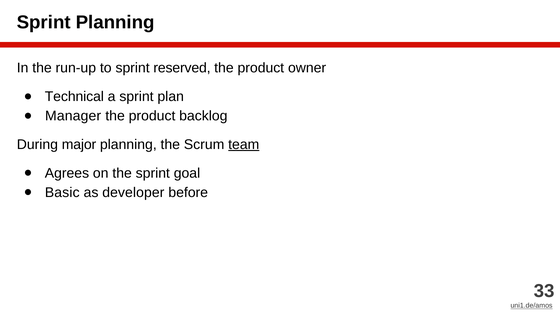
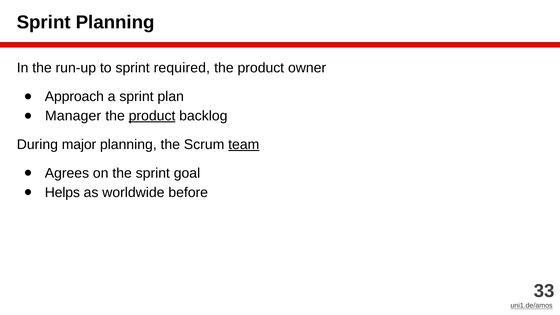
reserved: reserved -> required (182, 68)
Technical: Technical -> Approach (74, 97)
product underline: none -> present (152, 116)
Basic: Basic -> Helps (62, 192)
developer: developer -> worldwide (133, 192)
